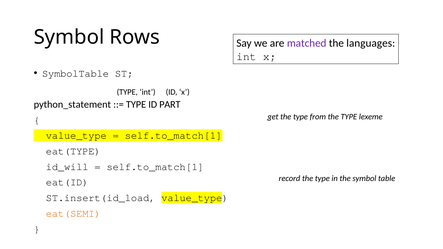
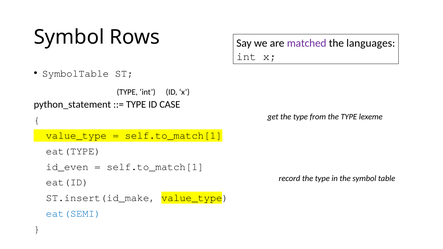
PART: PART -> CASE (170, 105)
id_will: id_will -> id_even (67, 167)
ST.insert(id_load: ST.insert(id_load -> ST.insert(id_make (101, 198)
eat(SEMI colour: orange -> blue (73, 214)
